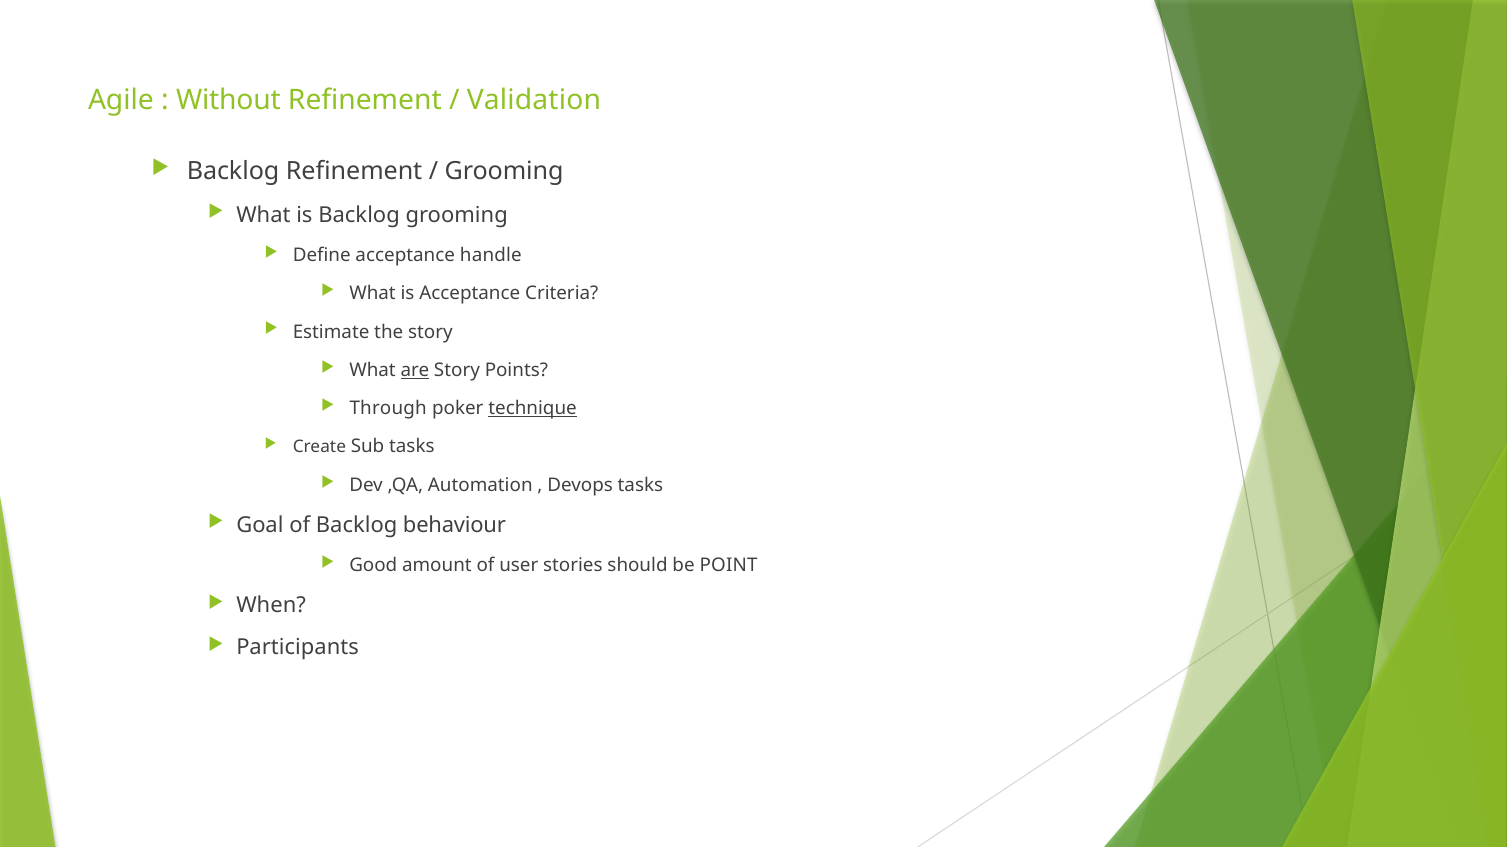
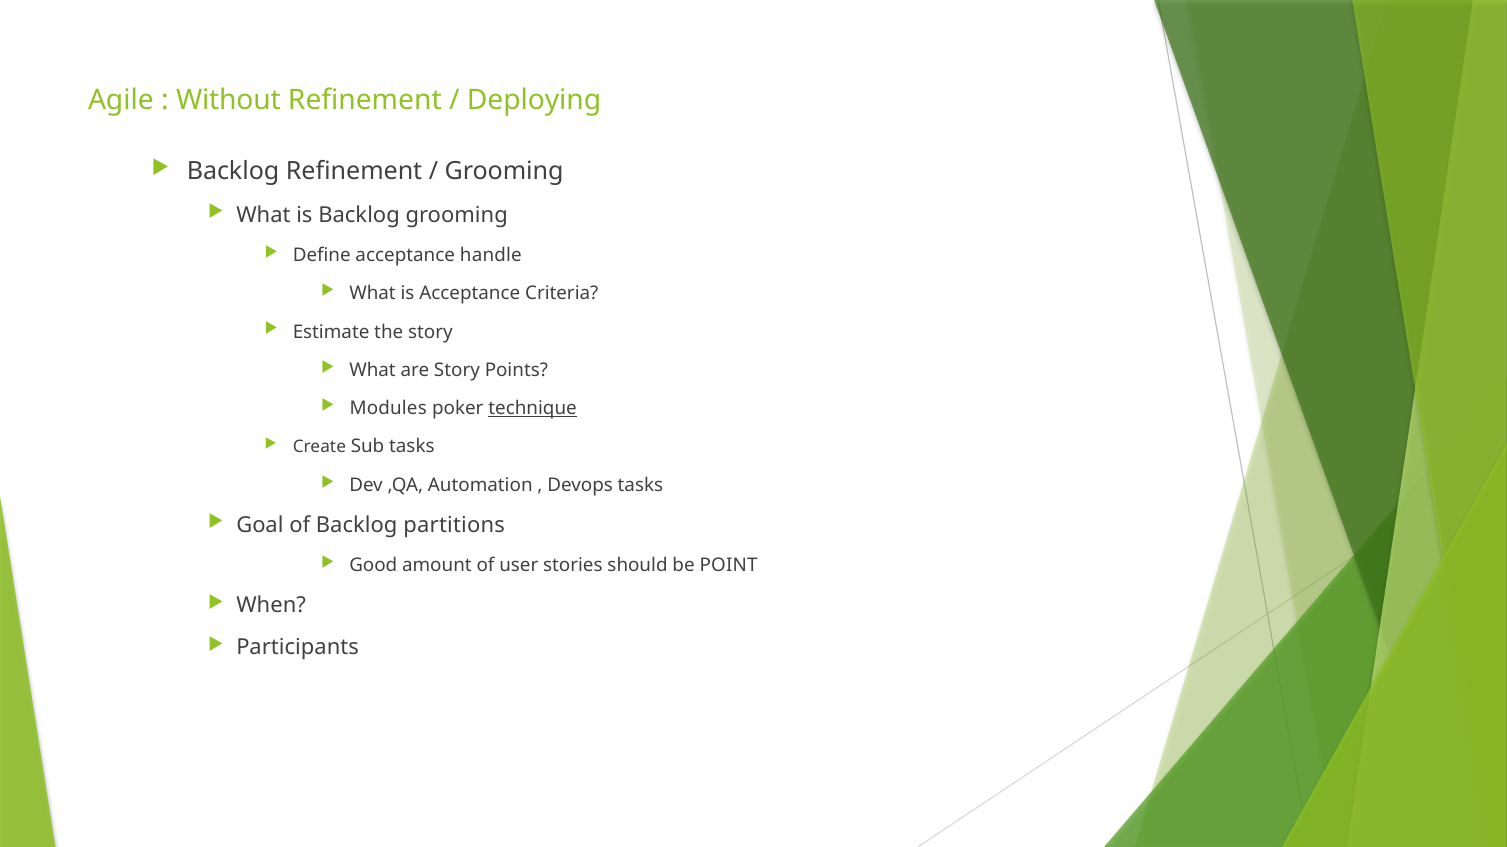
Validation: Validation -> Deploying (534, 100)
are underline: present -> none (415, 370)
Through: Through -> Modules (388, 409)
behaviour: behaviour -> partitions (454, 526)
